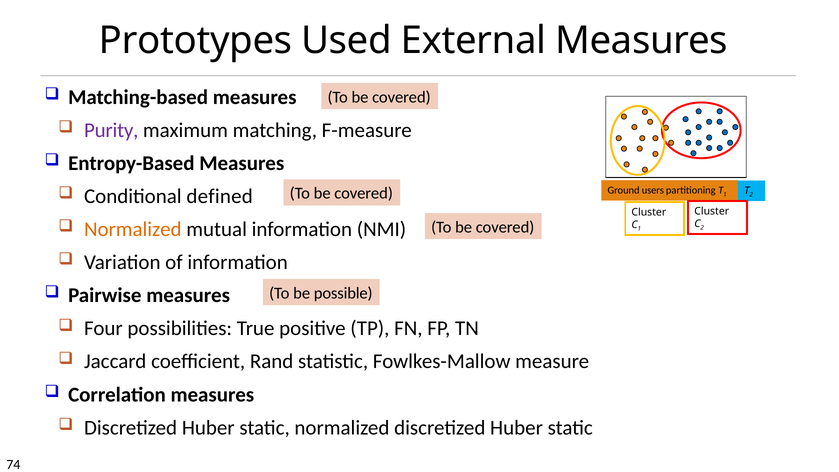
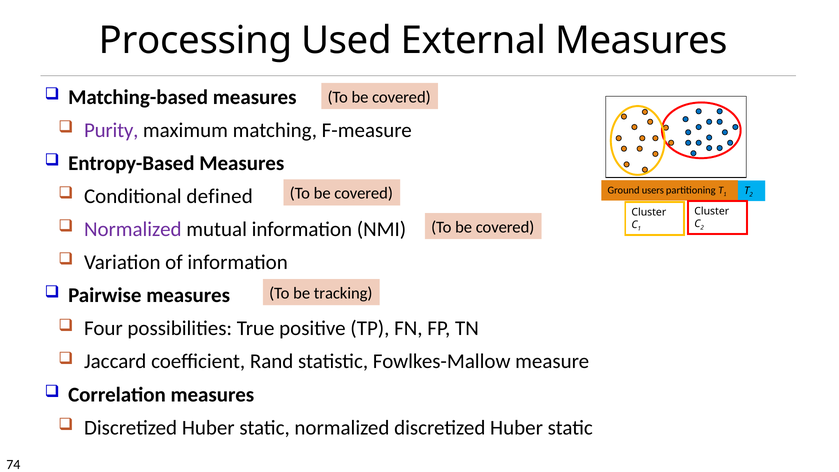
Prototypes: Prototypes -> Processing (196, 41)
Normalized colour: orange -> purple (133, 229)
possible: possible -> tracking (343, 293)
